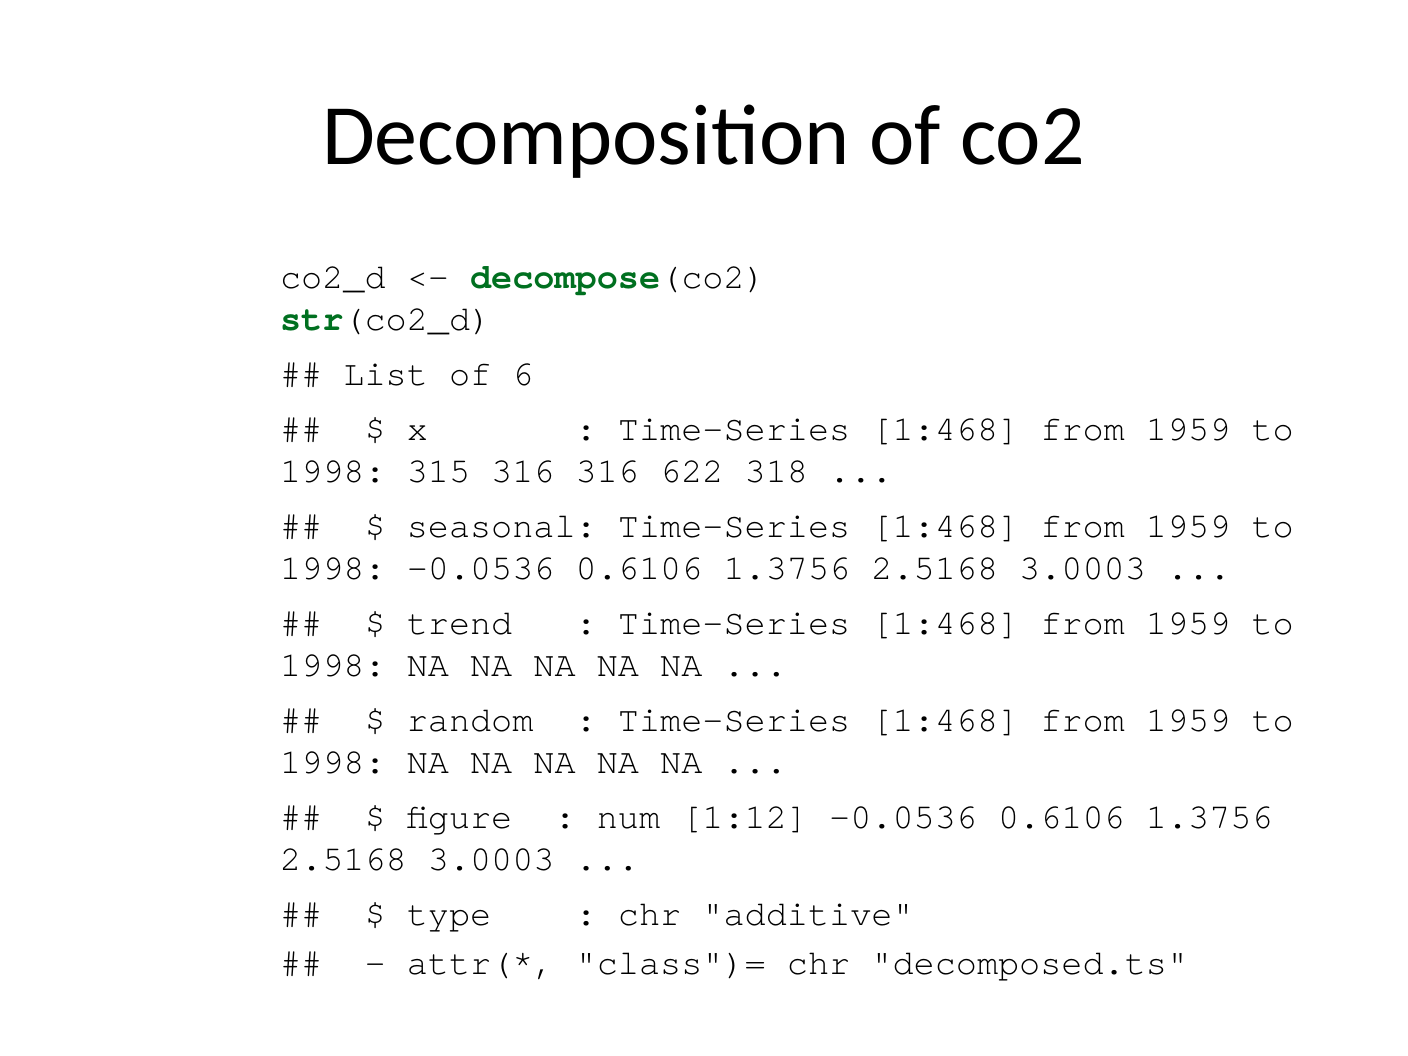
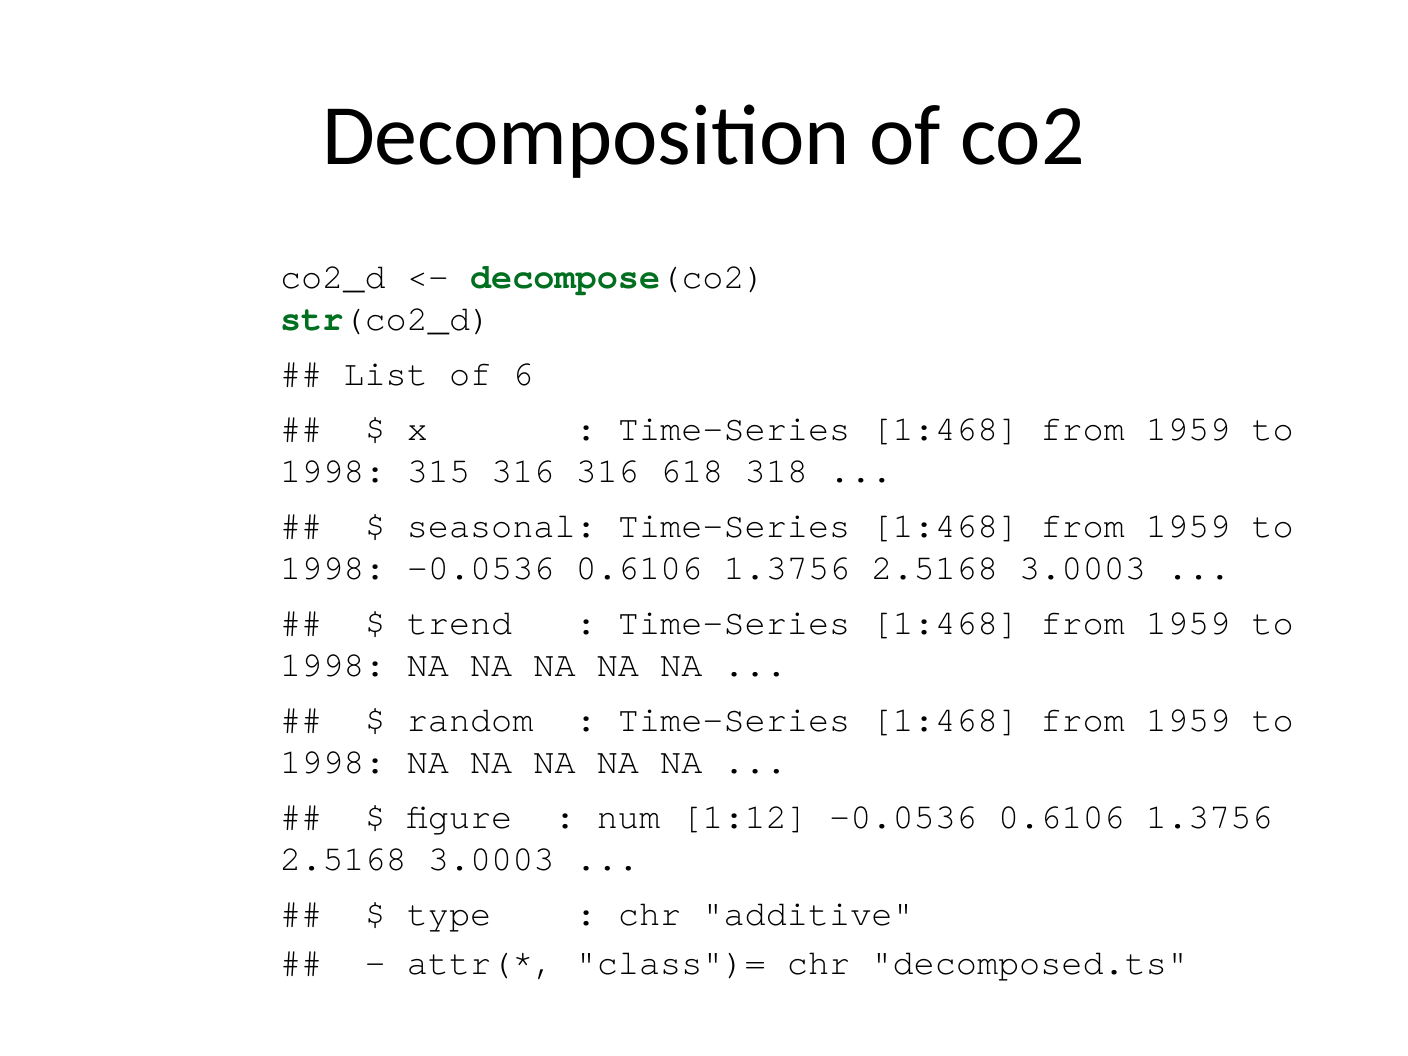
622: 622 -> 618 (692, 471)
